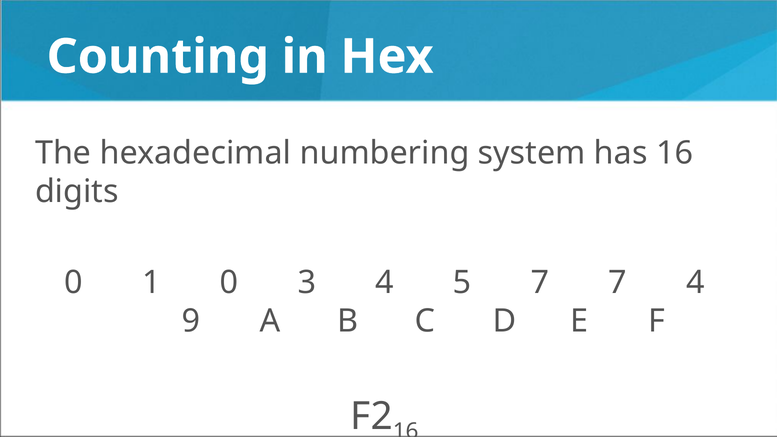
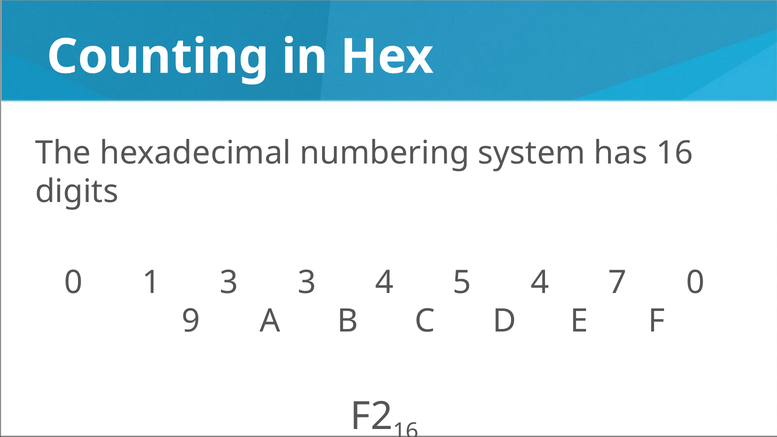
1 0: 0 -> 3 (229, 282)
5 7: 7 -> 4 (540, 282)
7 4: 4 -> 0 (695, 282)
